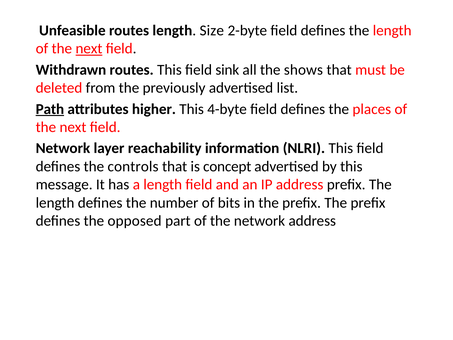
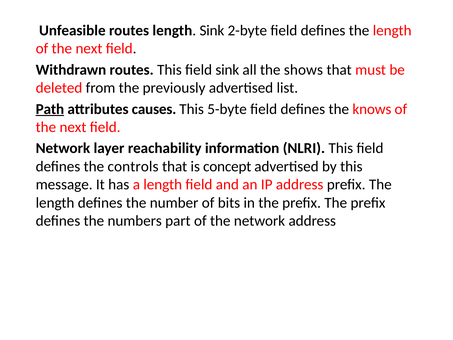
length Size: Size -> Sink (212, 30)
next underline: present -> none (89, 49)
higher: higher -> causes (154, 109)
4-byte: 4-byte -> 5-byte (227, 109)
places: places -> knows (372, 109)
opposed: opposed -> numbers (135, 221)
